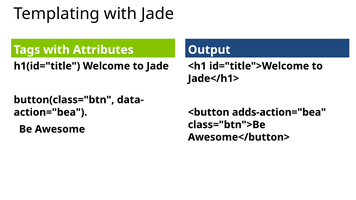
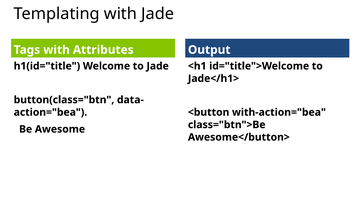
adds-action="bea: adds-action="bea -> with-action="bea (279, 112)
